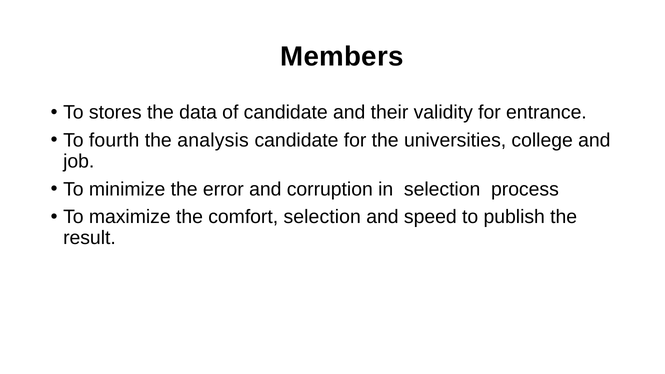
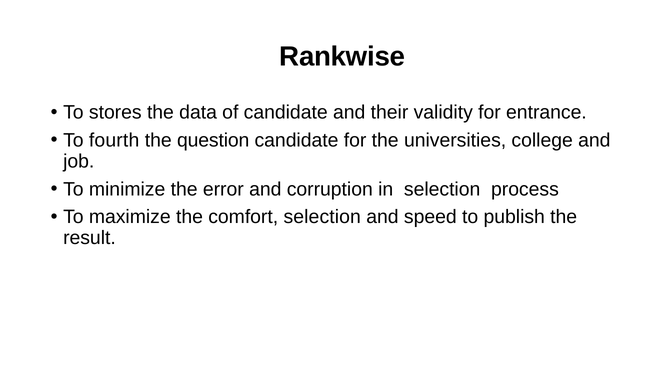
Members: Members -> Rankwise (342, 57)
analysis: analysis -> question (213, 140)
